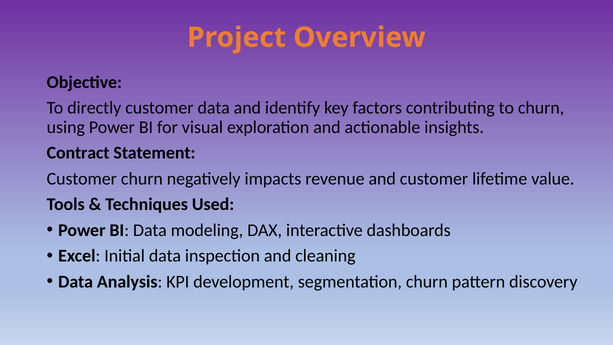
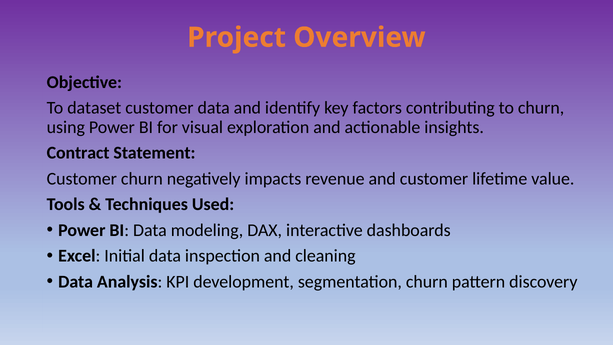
directly: directly -> dataset (94, 108)
